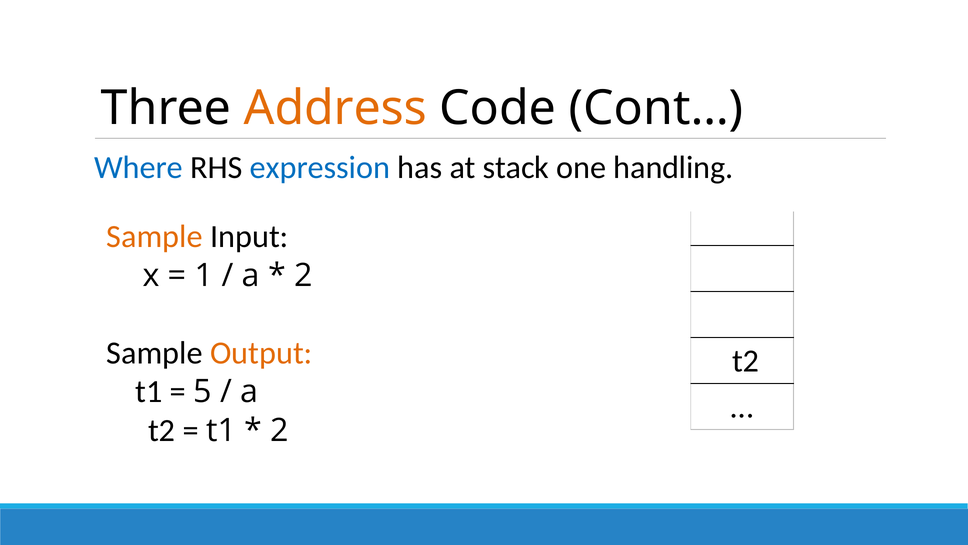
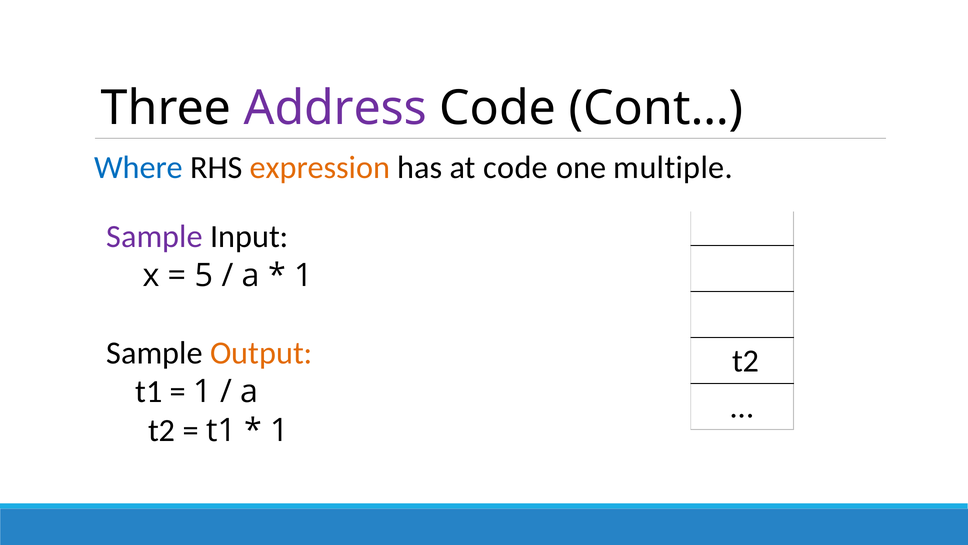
Address colour: orange -> purple (335, 108)
expression colour: blue -> orange (320, 167)
at stack: stack -> code (516, 167)
handling: handling -> multiple (673, 167)
Sample colour: orange -> purple (155, 236)
1: 1 -> 5 (204, 275)
2: 2 -> 1 (303, 275)
5: 5 -> 1 (203, 391)
2: 2 -> 1 (280, 430)
